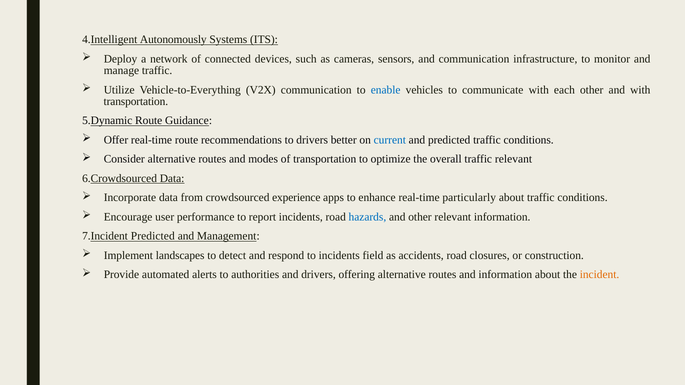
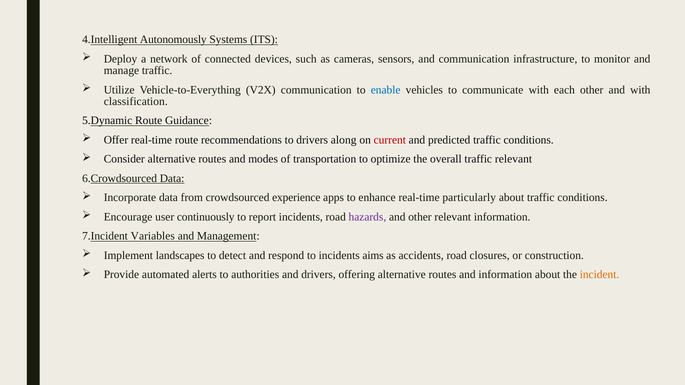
transportation: transportation -> classification (136, 101)
better: better -> along (344, 140)
current colour: blue -> red (390, 140)
performance: performance -> continuously (206, 217)
hazards colour: blue -> purple (367, 217)
7.Incident Predicted: Predicted -> Variables (153, 236)
field: field -> aims (373, 256)
